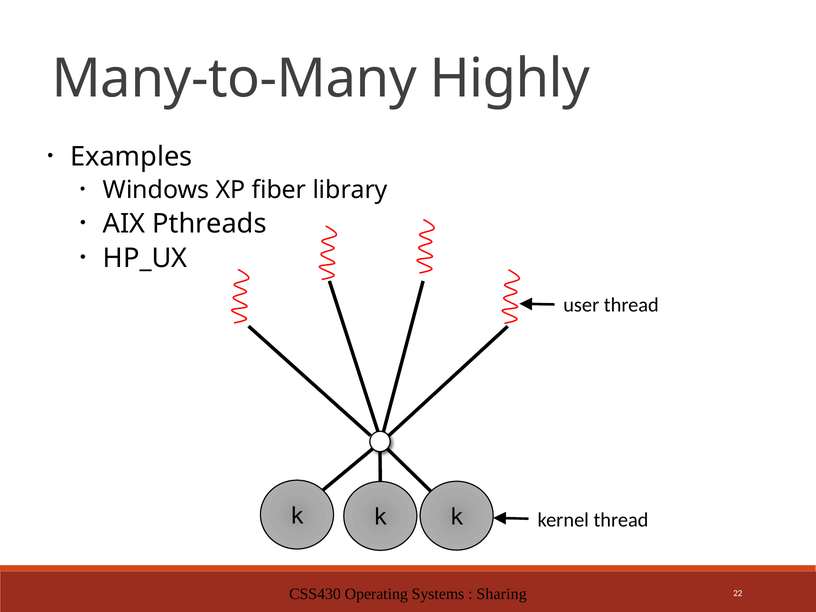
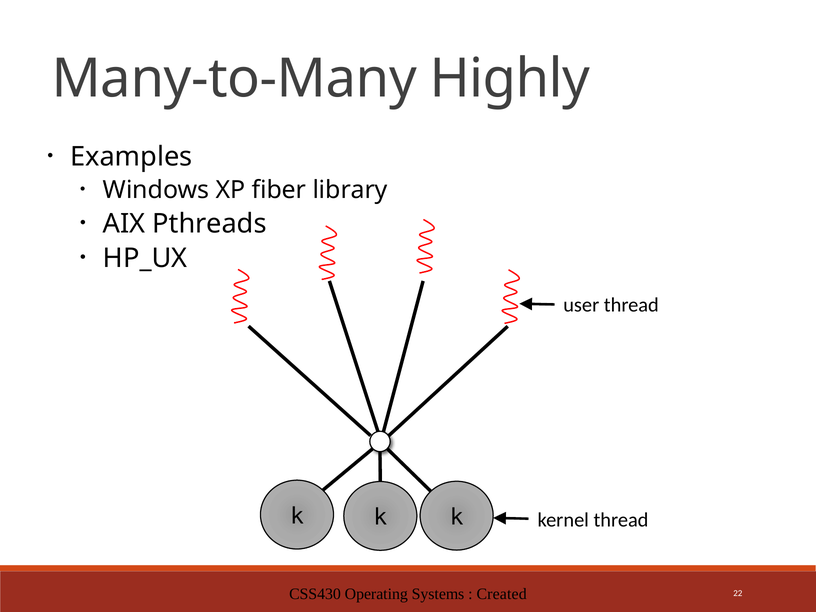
Sharing: Sharing -> Created (502, 594)
